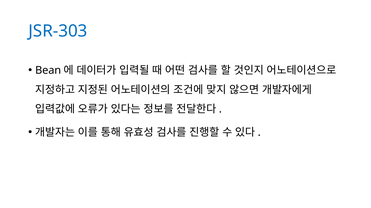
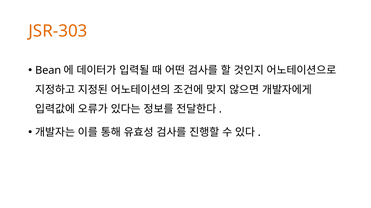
JSR-303 colour: blue -> orange (58, 31)
